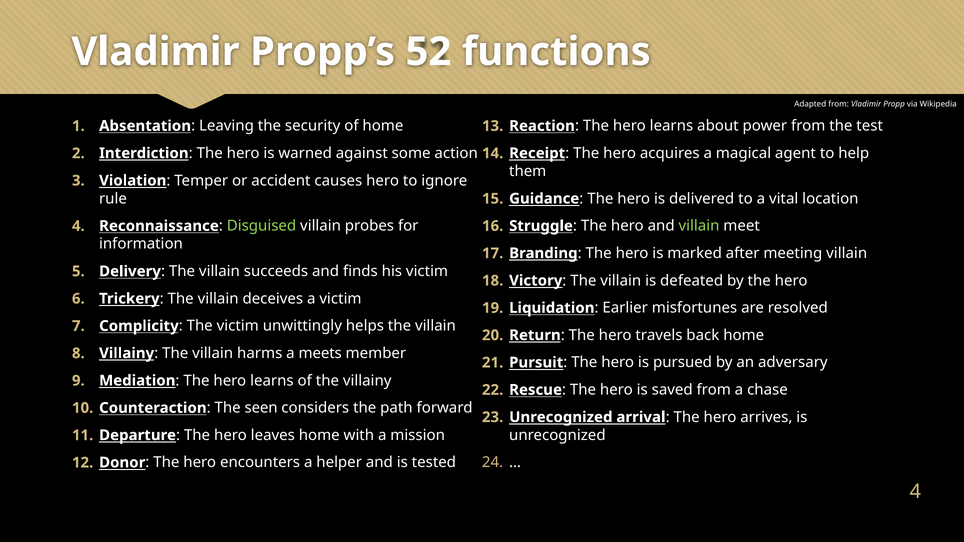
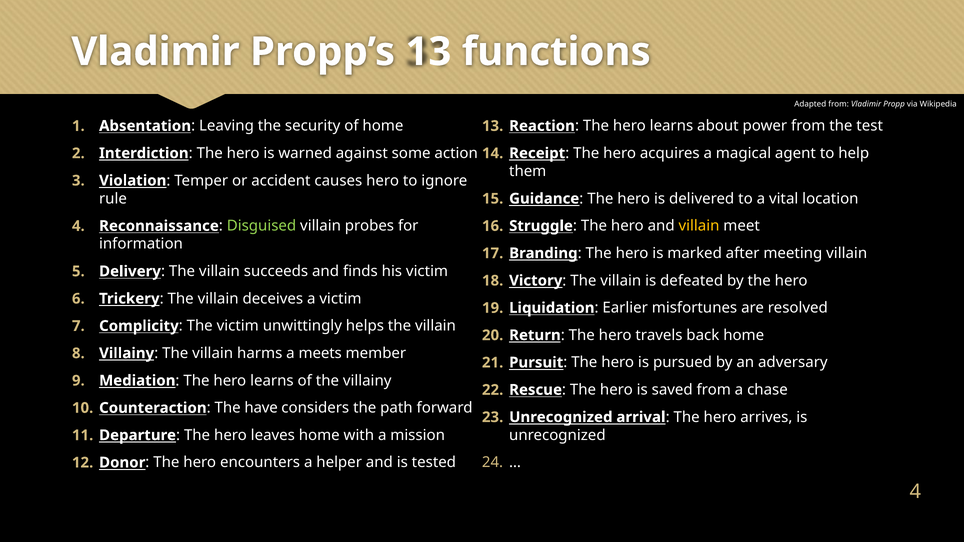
Propp’s 52: 52 -> 13 (428, 52)
villain colour: light green -> yellow (699, 226)
seen: seen -> have (261, 408)
